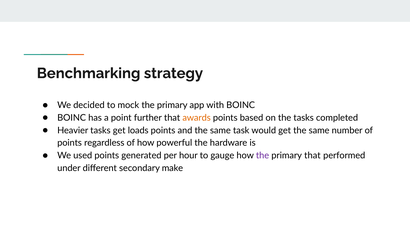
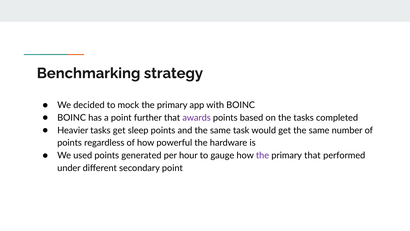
awards colour: orange -> purple (197, 118)
loads: loads -> sleep (138, 130)
secondary make: make -> point (172, 168)
